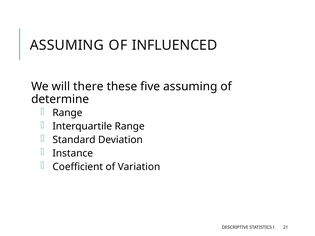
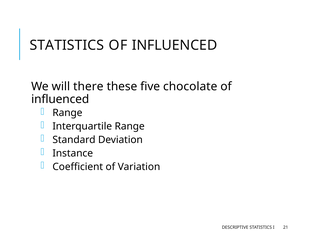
ASSUMING: ASSUMING -> STATISTICS (67, 45)
five assuming: assuming -> chocolate (190, 87)
determine: determine -> influenced (60, 99)
